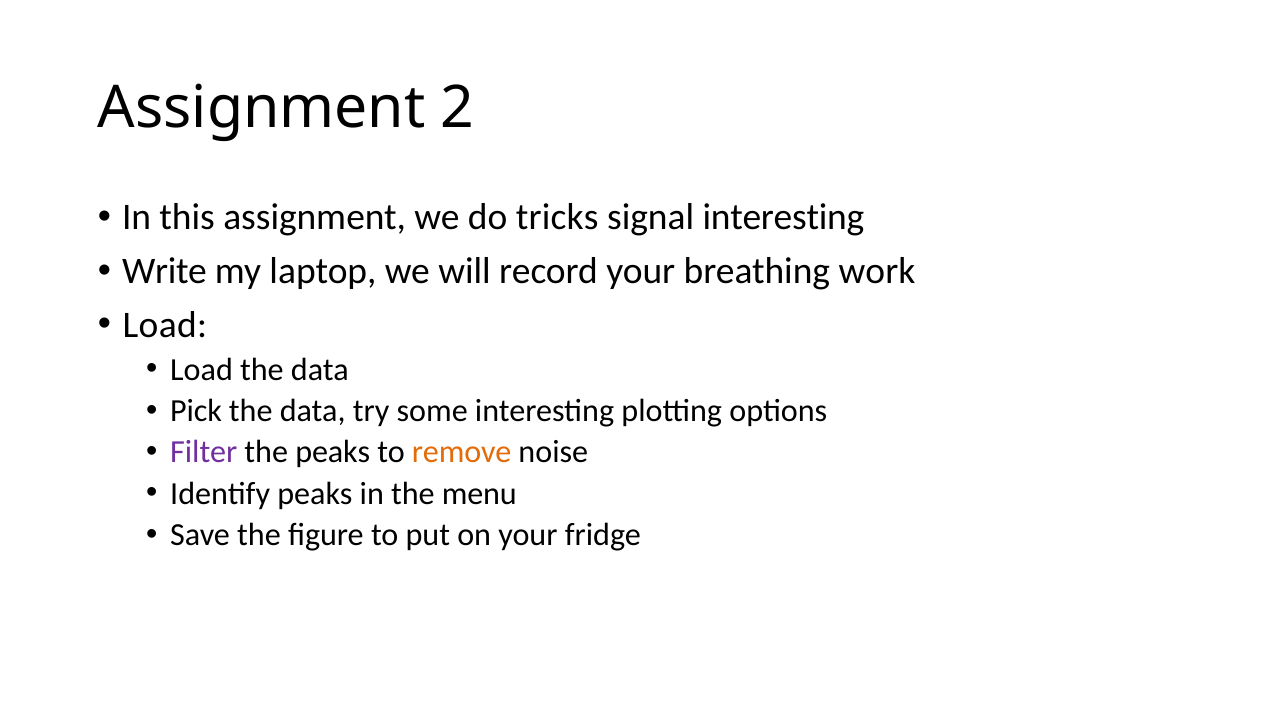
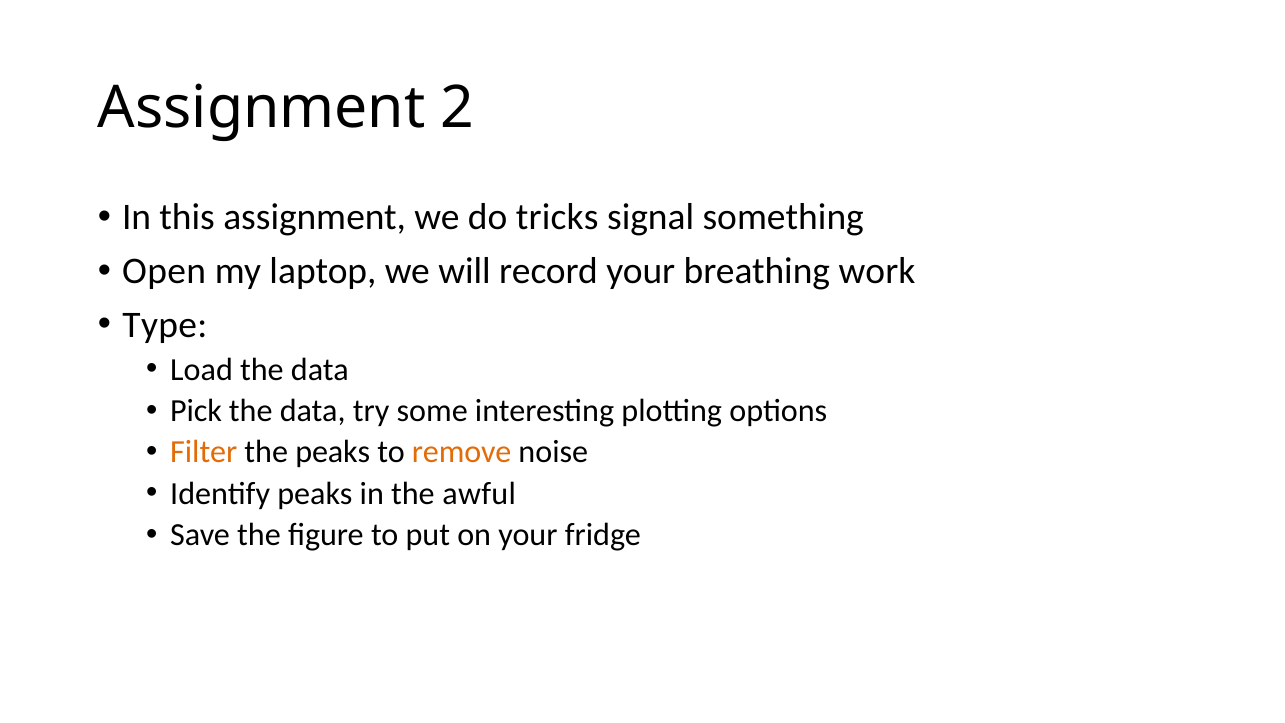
signal interesting: interesting -> something (783, 217)
Write: Write -> Open (164, 271)
Load: Load -> Type (165, 325)
Filter colour: purple -> orange (204, 452)
menu: menu -> awful (479, 493)
